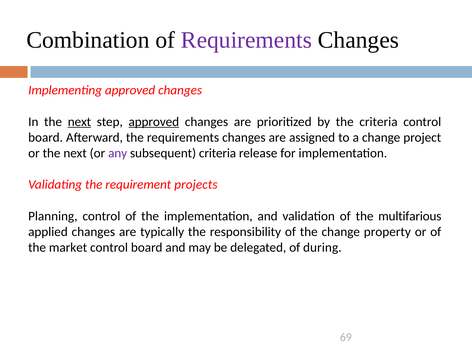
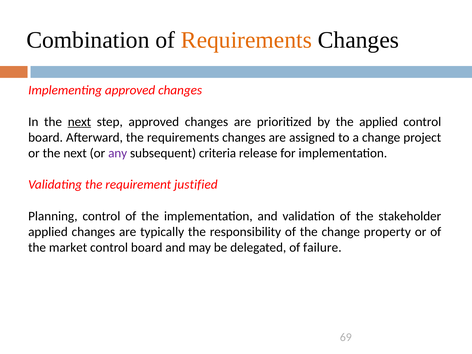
Requirements colour: purple -> orange (246, 40)
approved underline: present -> none (154, 122)
the criteria: criteria -> applied (379, 122)
projects: projects -> justified (196, 185)
multifarious: multifarious -> stakeholder (410, 216)
during: during -> failure (322, 248)
